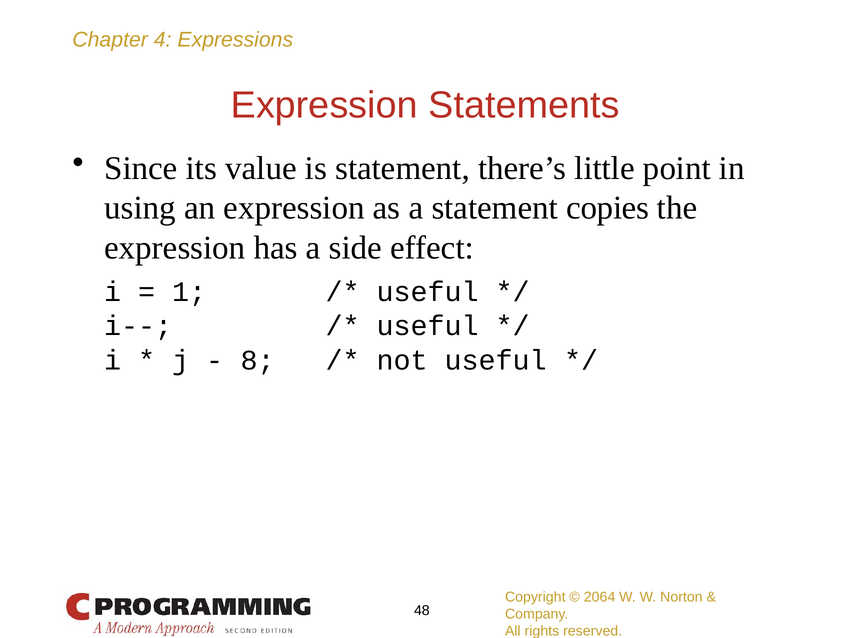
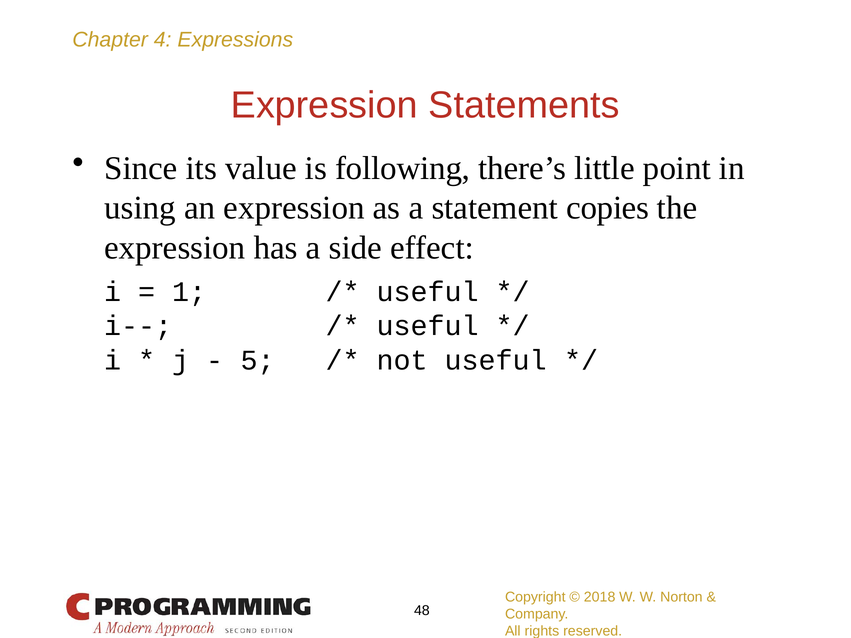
is statement: statement -> following (403, 168)
8: 8 -> 5 (258, 361)
2064: 2064 -> 2018 (600, 597)
